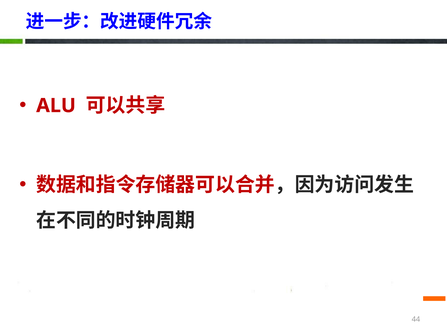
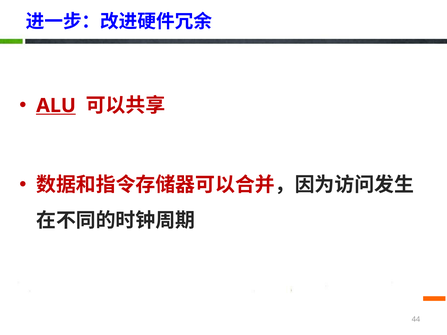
ALU underline: none -> present (56, 106)
